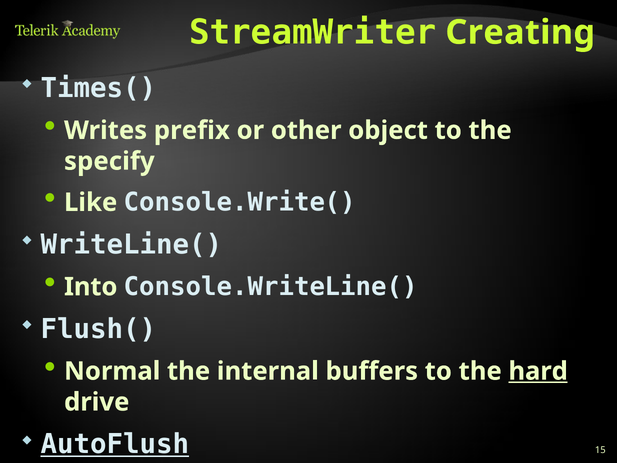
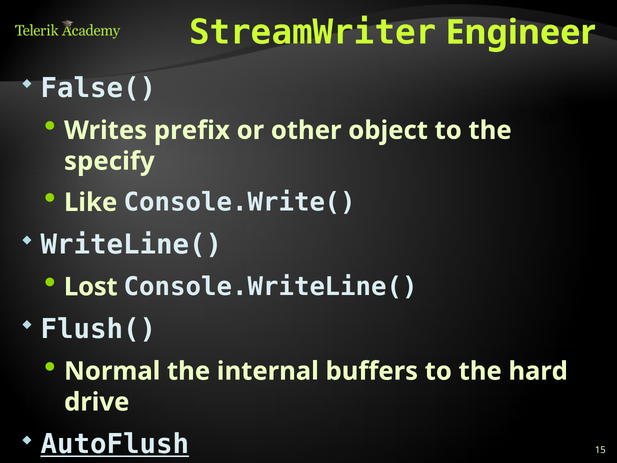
Creating: Creating -> Engineer (520, 32)
Times(: Times( -> False( (98, 88)
Into: Into -> Lost (91, 287)
hard underline: present -> none (538, 371)
